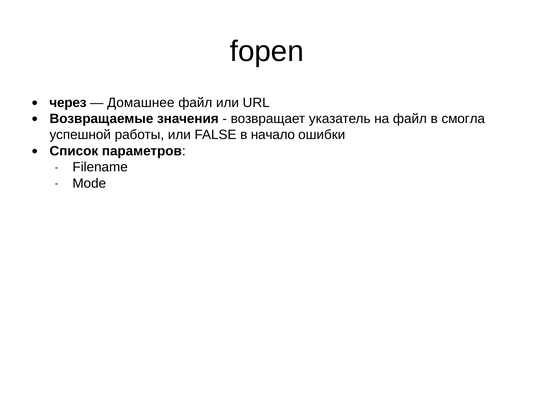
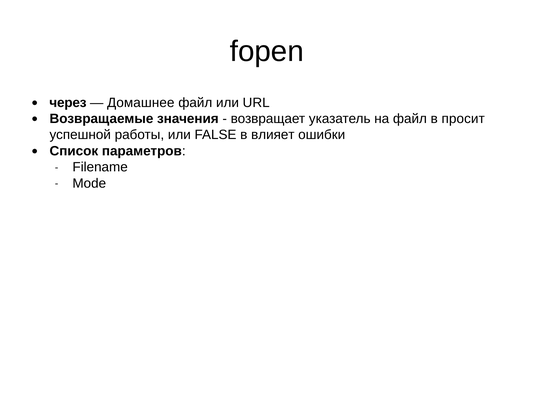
смогла: смогла -> просит (463, 119)
начало: начало -> влияет (273, 135)
